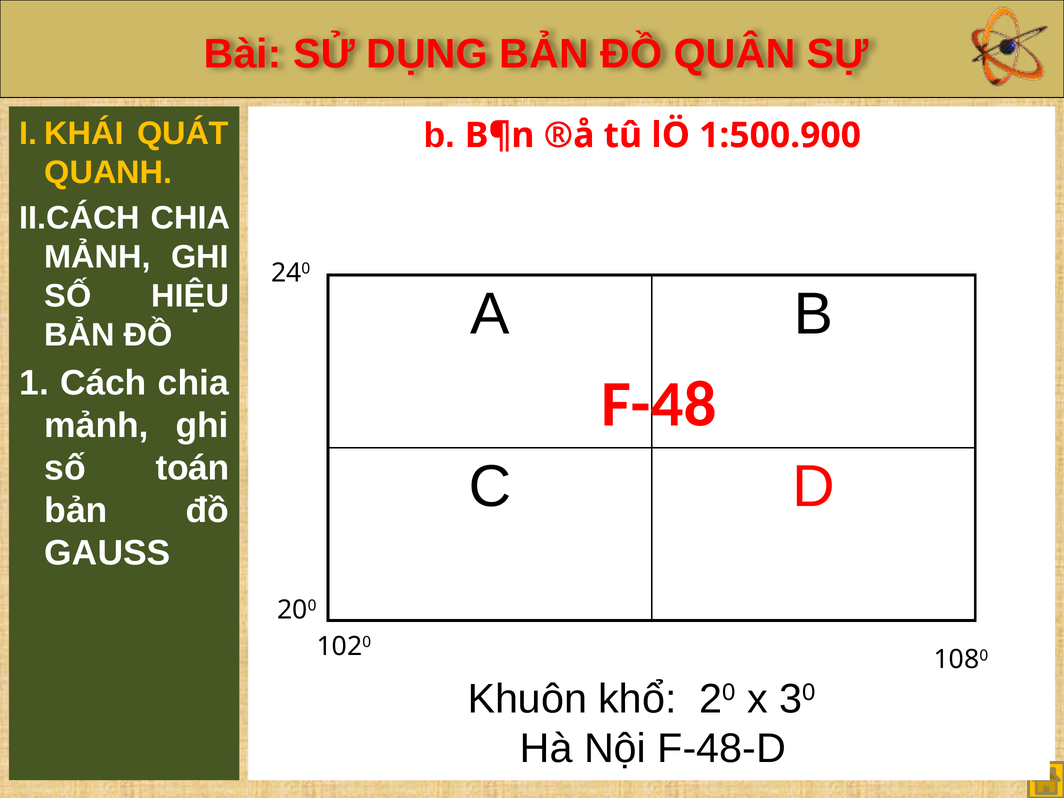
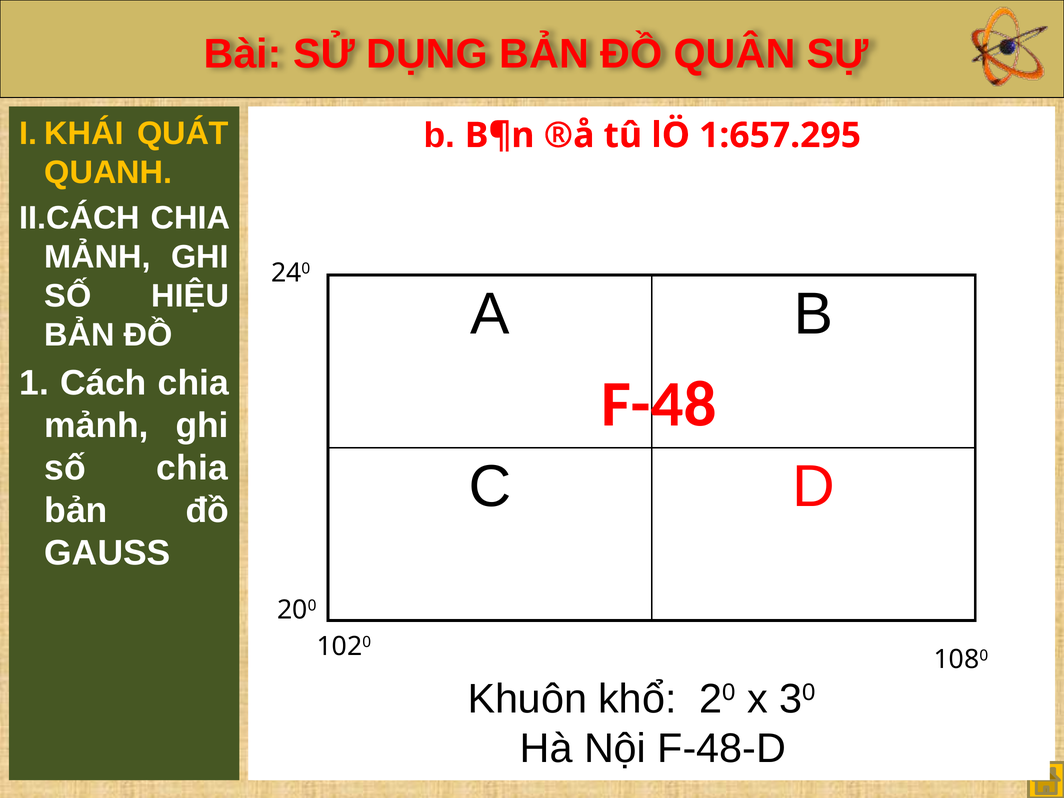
1:500.900: 1:500.900 -> 1:657.295 (780, 135)
số toán: toán -> chia (192, 468)
